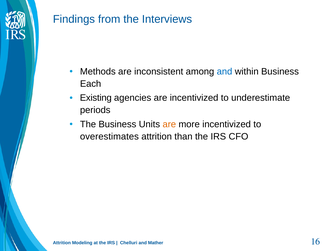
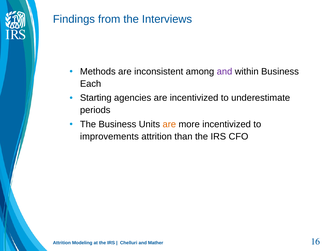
and colour: blue -> purple (225, 71)
Existing: Existing -> Starting (96, 98)
overestimates: overestimates -> improvements (109, 136)
